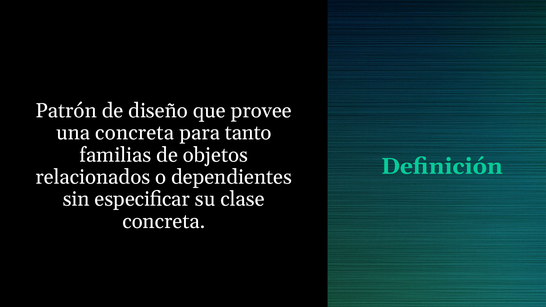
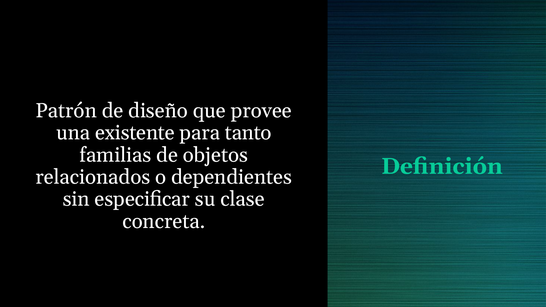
una concreta: concreta -> existente (135, 133)
